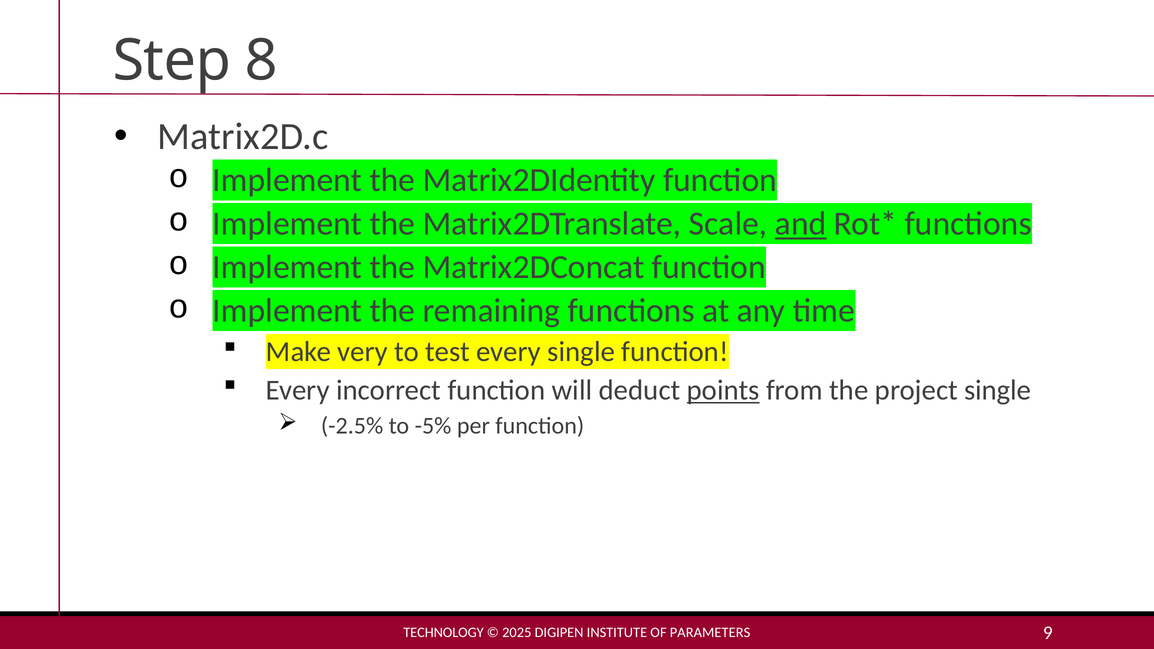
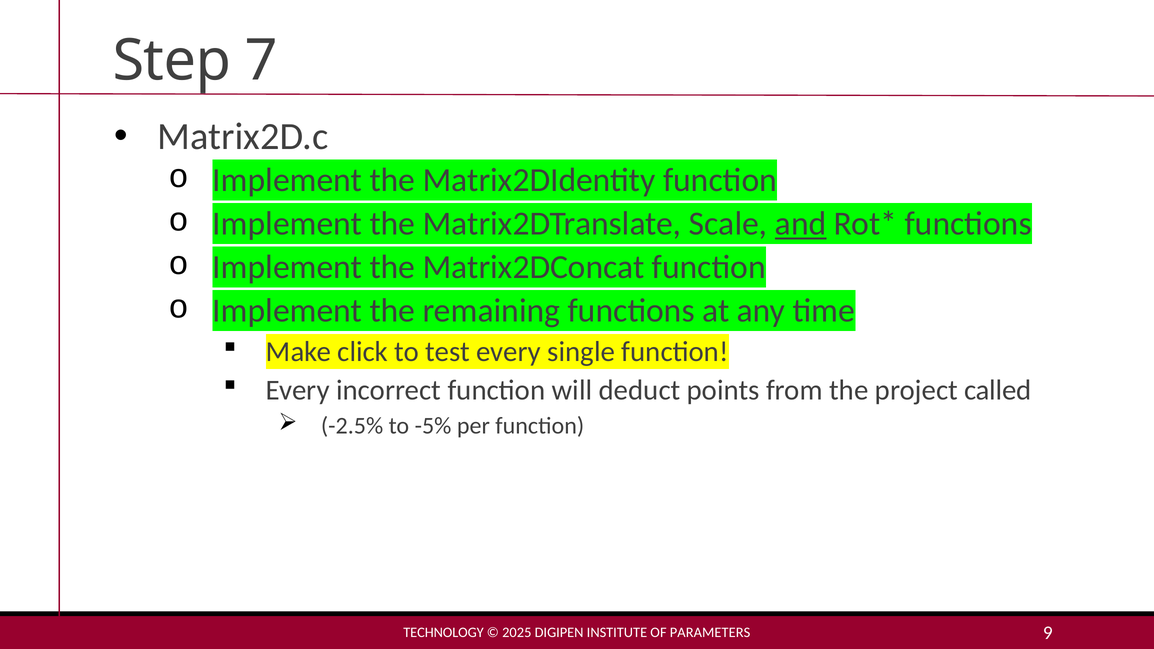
8: 8 -> 7 (261, 61)
very: very -> click (363, 352)
points underline: present -> none (723, 390)
project single: single -> called (998, 390)
